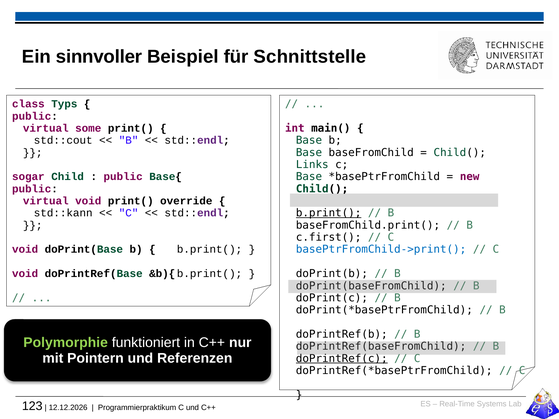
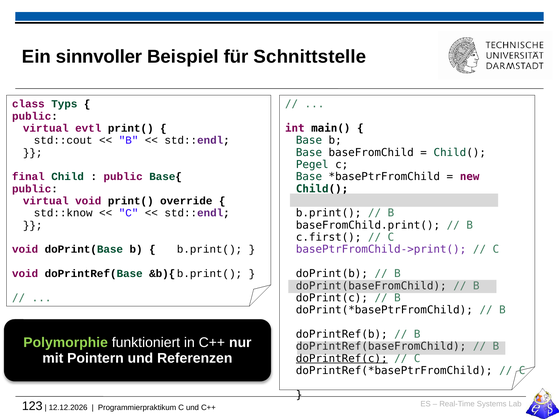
some: some -> evtl (88, 128)
Links: Links -> Pegel (312, 165)
sogar: sogar -> final (28, 177)
b.print( underline: present -> none (329, 213)
std::kann: std::kann -> std::know (63, 213)
basePtrFromChild->print( colour: blue -> purple (381, 250)
